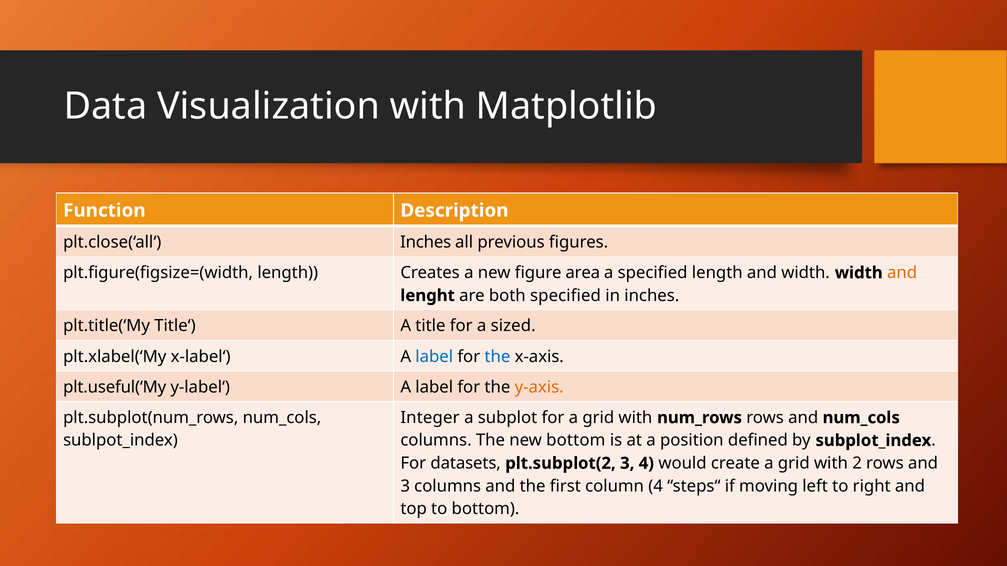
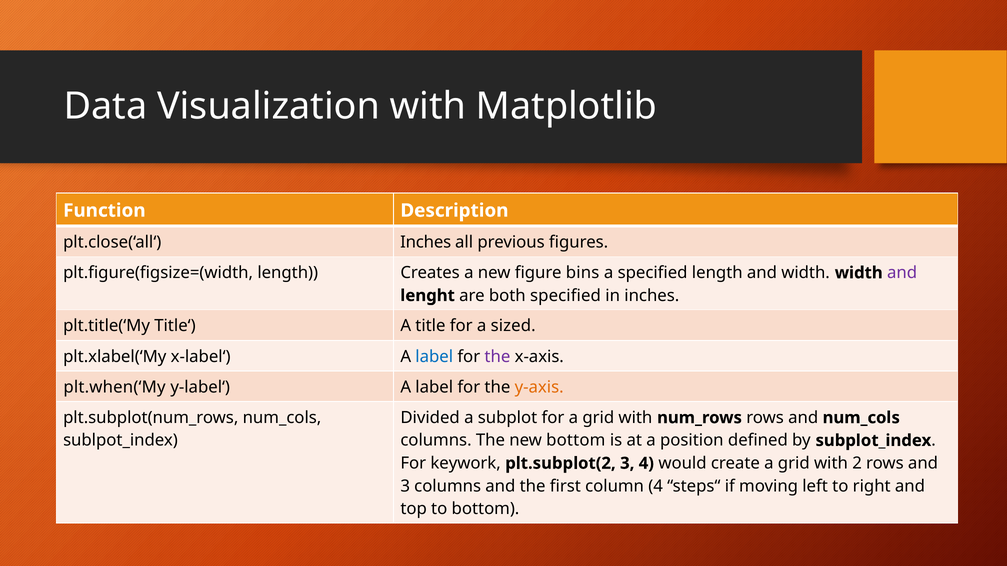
area: area -> bins (583, 273)
and colour: orange -> purple (902, 273)
the colour: blue -> purple (497, 357)
plt.useful(‘My: plt.useful(‘My -> plt.when(‘My (115, 387)
Integer: Integer -> Divided (430, 418)
datasets: datasets -> keywork (466, 464)
